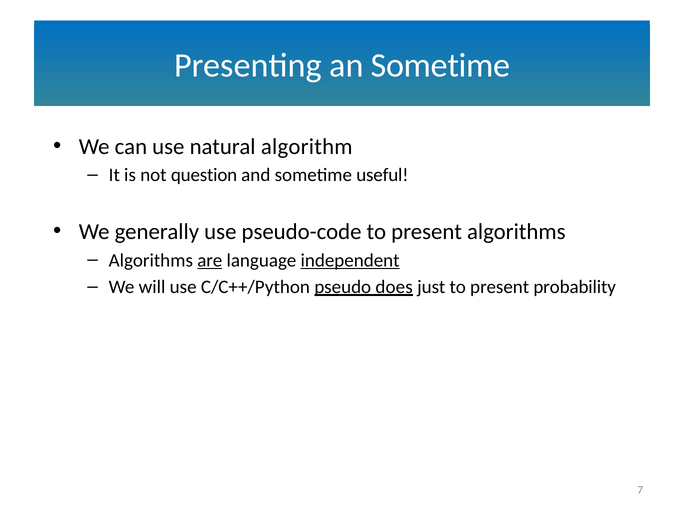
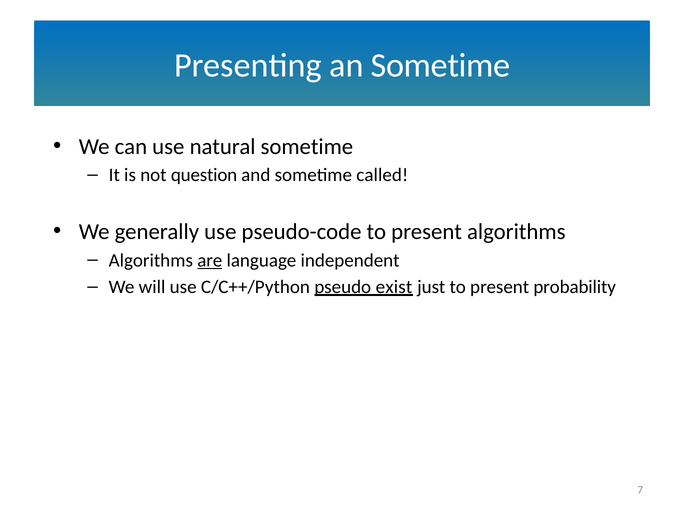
natural algorithm: algorithm -> sometime (307, 146)
useful: useful -> called (382, 175)
independent underline: present -> none (350, 260)
does: does -> exist (394, 287)
